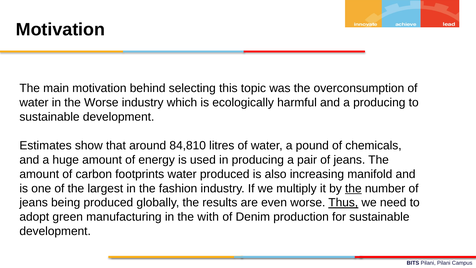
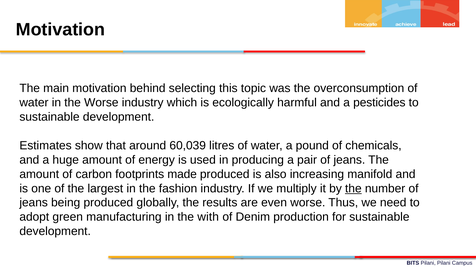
a producing: producing -> pesticides (379, 103)
84,810: 84,810 -> 60,039 (188, 145)
footprints water: water -> made (182, 174)
Thus underline: present -> none (343, 203)
